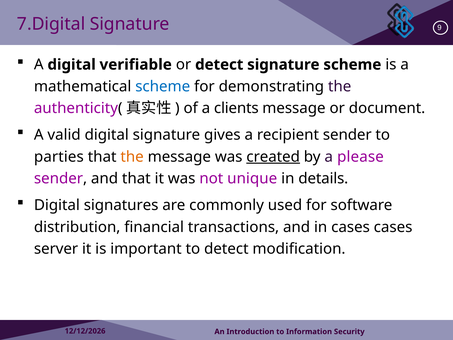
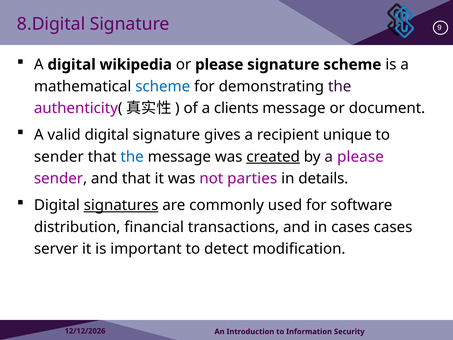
7.Digital: 7.Digital -> 8.Digital (51, 24)
verifiable: verifiable -> wikipedia (136, 65)
or detect: detect -> please (219, 65)
recipient sender: sender -> unique (347, 135)
parties: parties -> sender (59, 157)
the colour: orange -> blue (132, 157)
unique: unique -> parties (252, 178)
signatures underline: none -> present (121, 205)
